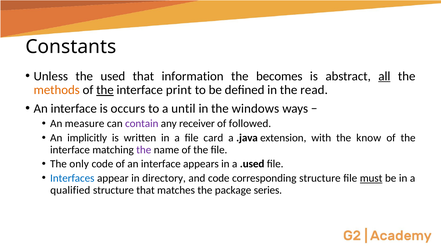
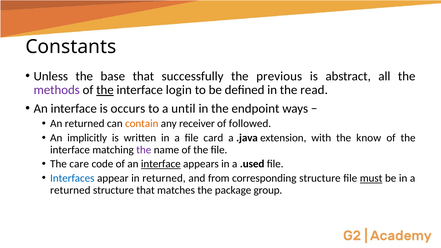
used: used -> base (113, 76)
information: information -> successfully (193, 76)
becomes: becomes -> previous (279, 76)
all underline: present -> none (384, 76)
methods colour: orange -> purple (57, 90)
print: print -> login (179, 90)
windows: windows -> endpoint (255, 108)
An measure: measure -> returned (85, 124)
contain colour: purple -> orange (142, 124)
only: only -> care (79, 164)
interface underline: none -> present (161, 164)
in directory: directory -> returned (164, 178)
and code: code -> from (219, 178)
qualified: qualified -> returned (70, 190)
series: series -> group (268, 190)
